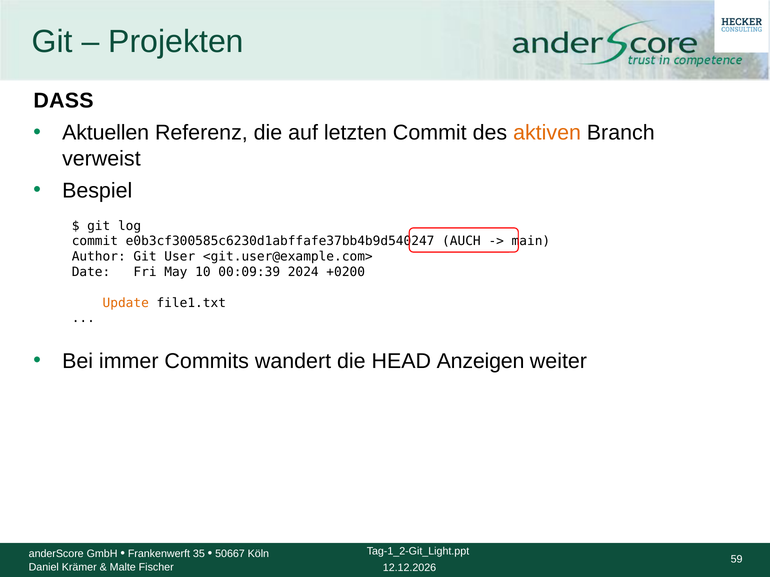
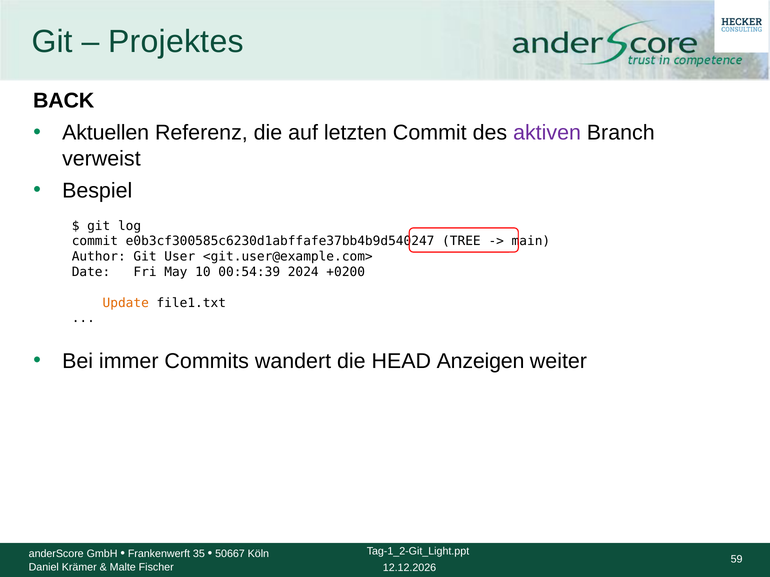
Projekten: Projekten -> Projektes (176, 42)
DASS: DASS -> BACK (64, 101)
aktiven colour: orange -> purple (547, 133)
AUCH: AUCH -> TREE (461, 241)
00:09:39: 00:09:39 -> 00:54:39 (249, 272)
